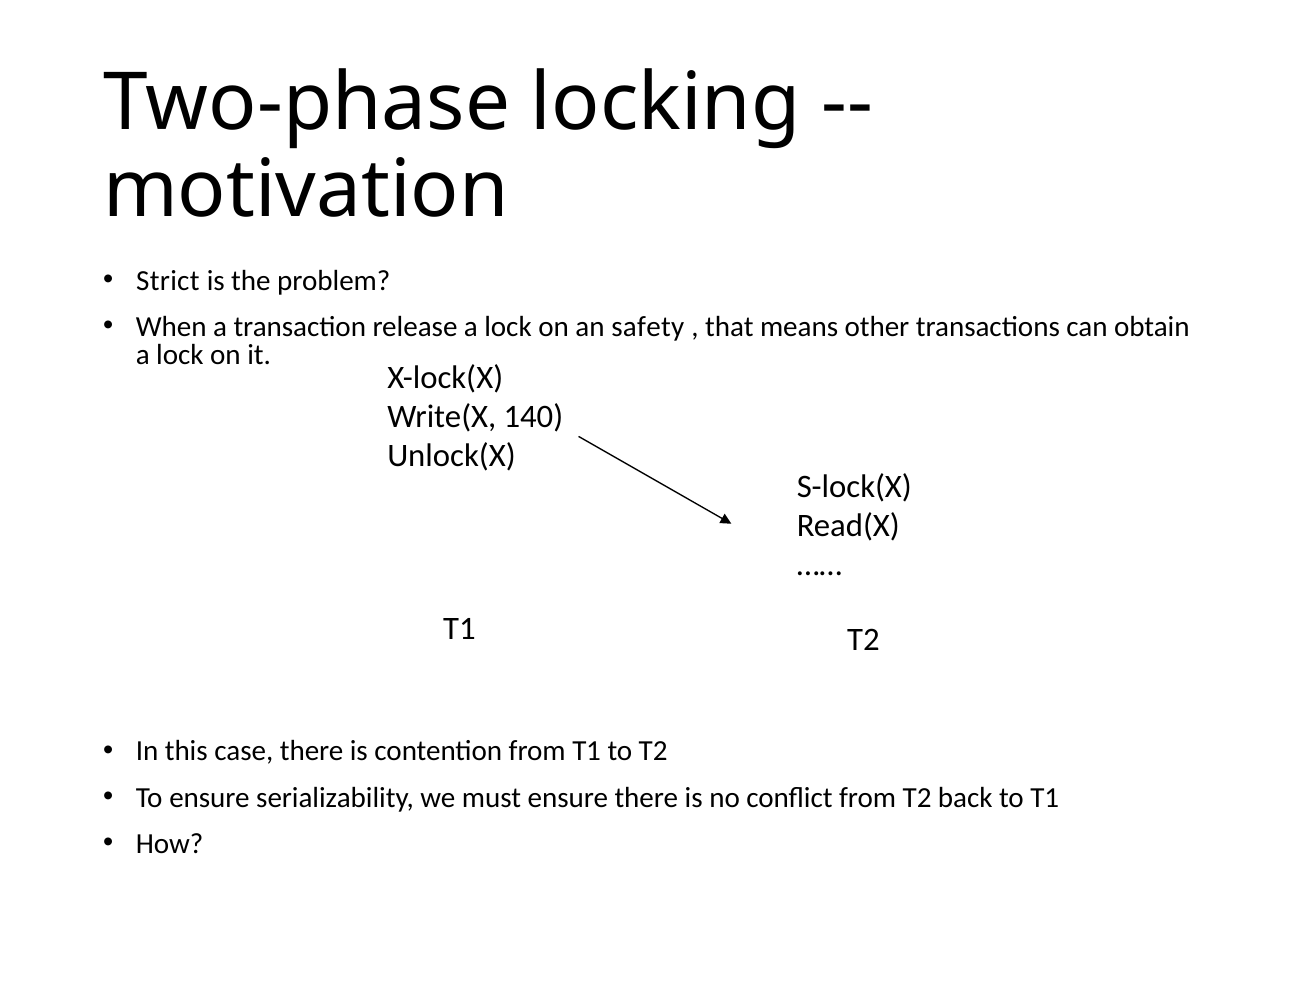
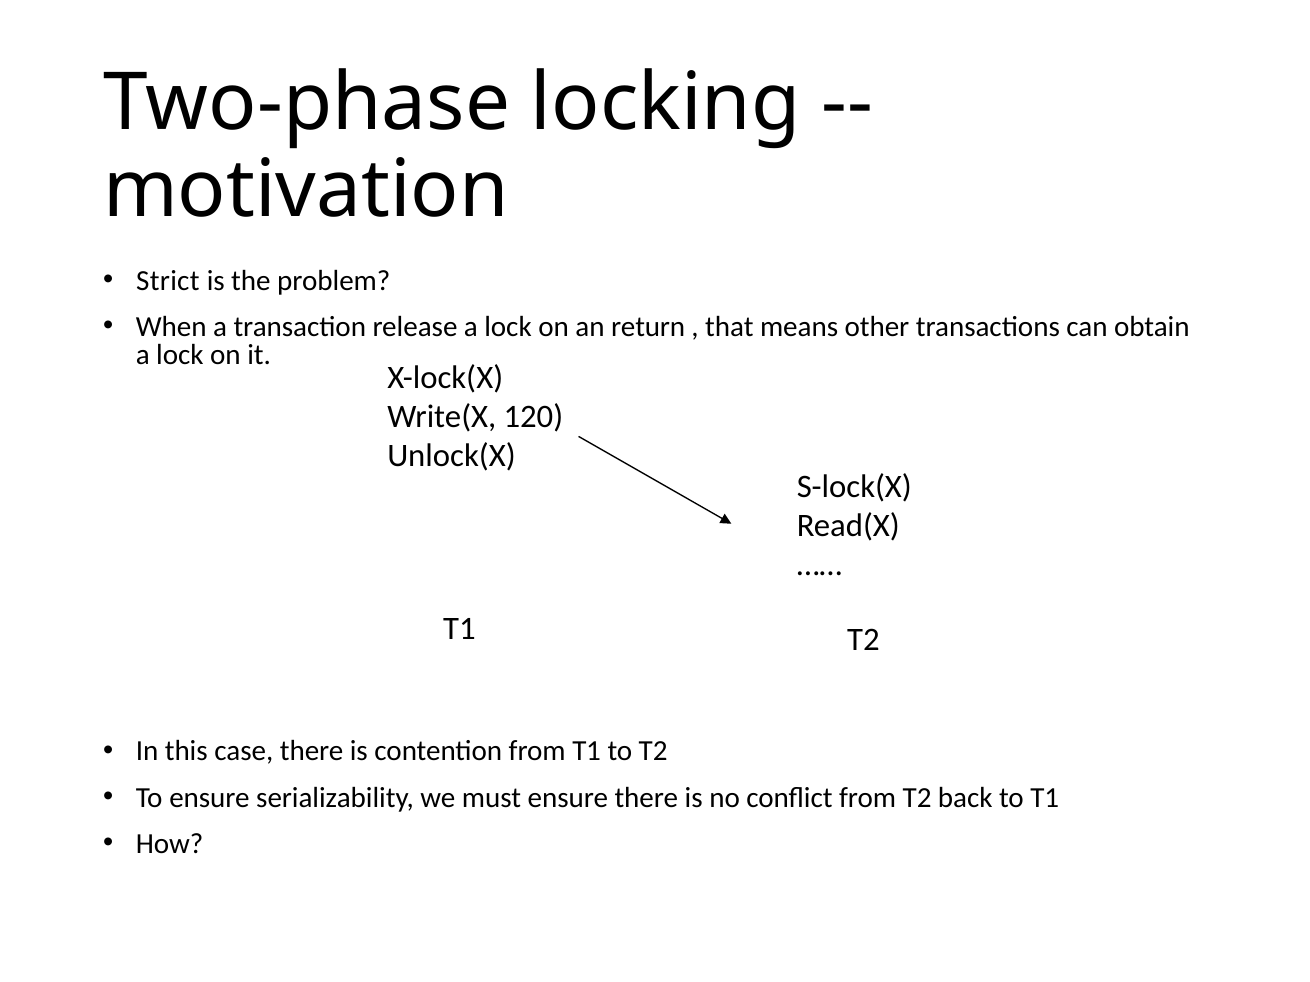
safety: safety -> return (648, 327)
140: 140 -> 120 (533, 417)
